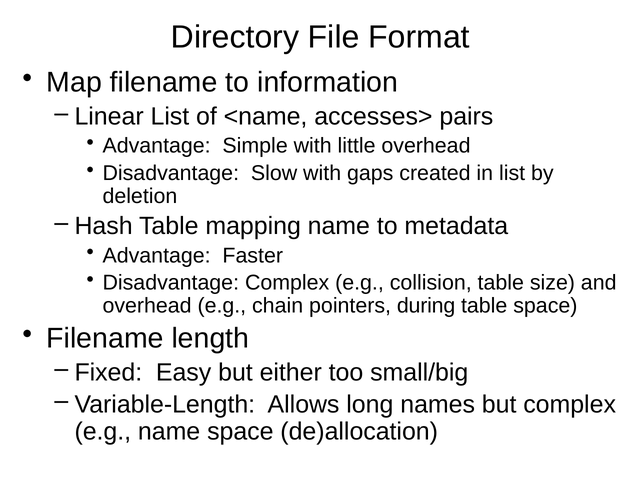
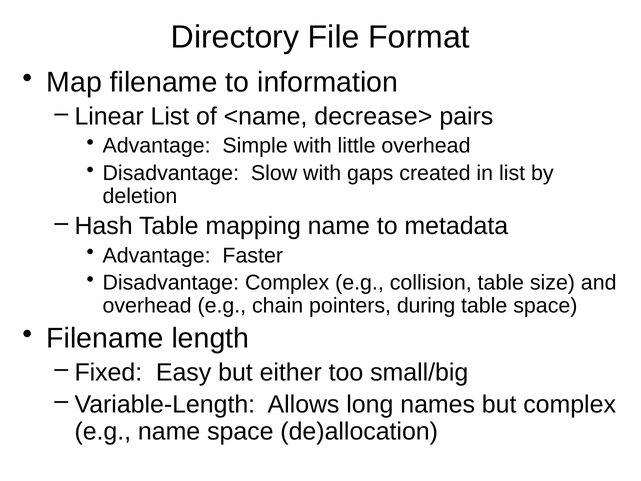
accesses>: accesses> -> decrease> (373, 116)
